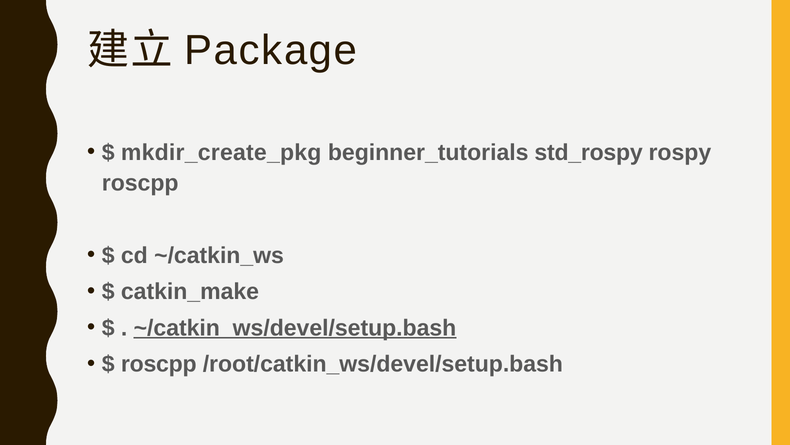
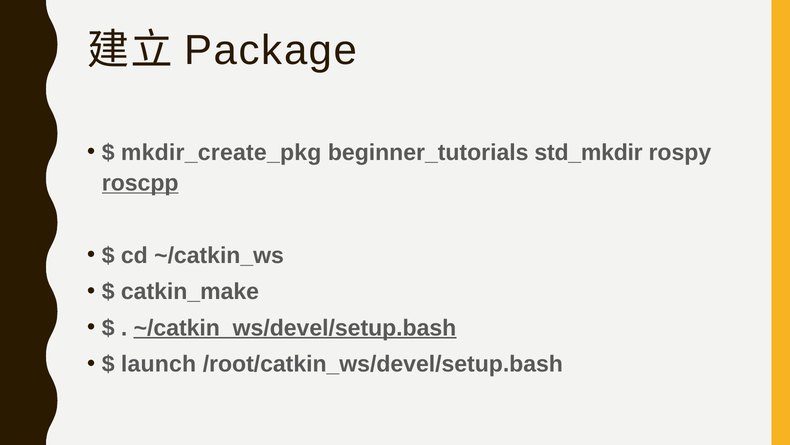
std_rospy: std_rospy -> std_mkdir (589, 152)
roscpp underline: none -> present (140, 183)
roscpp: roscpp -> launch (159, 364)
